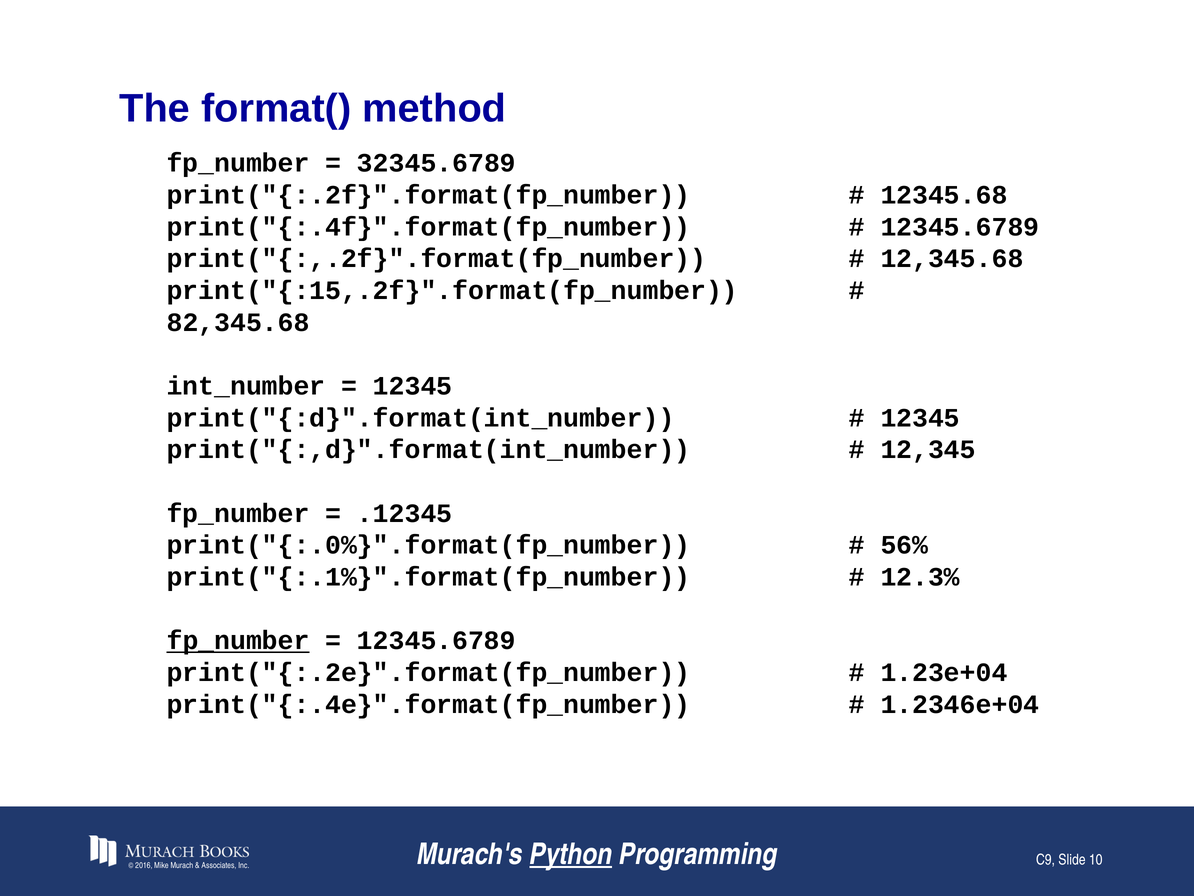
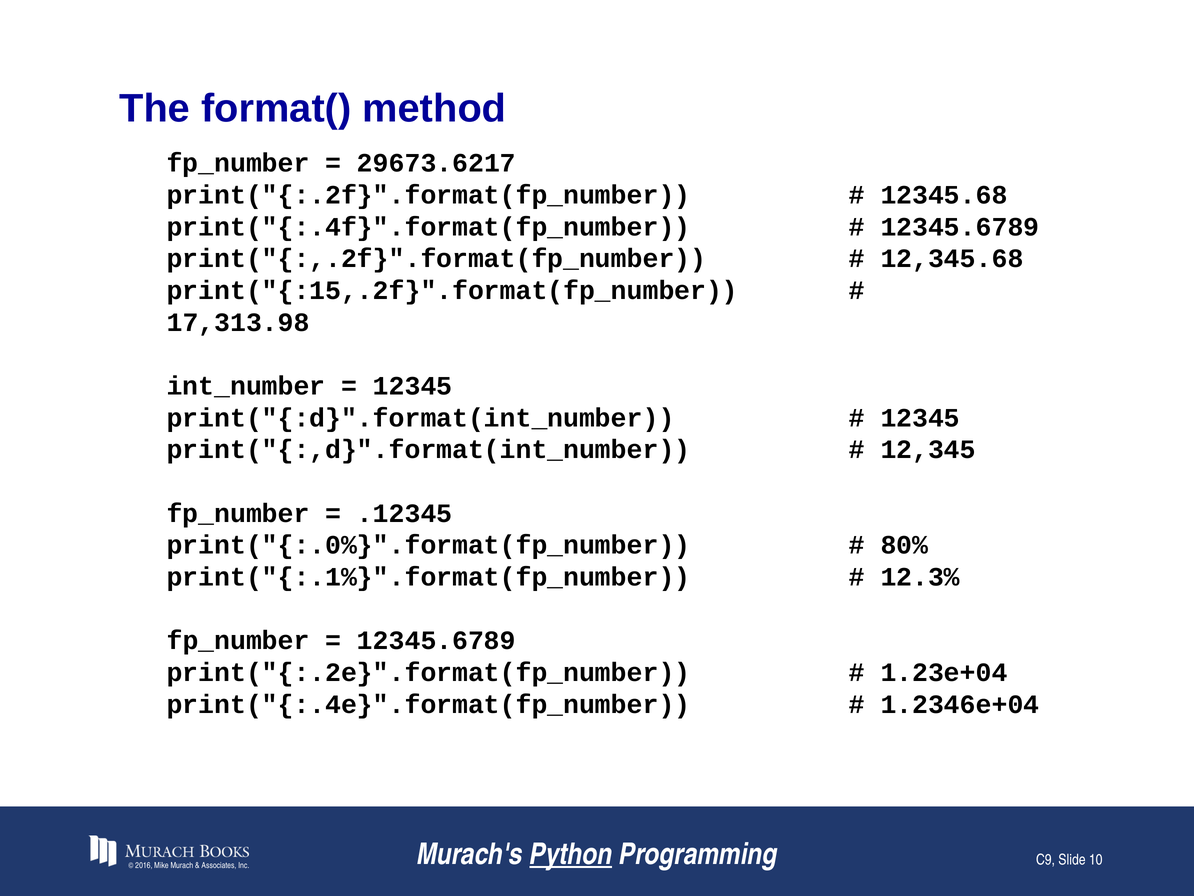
32345.6789: 32345.6789 -> 29673.6217 (436, 163)
82,345.68: 82,345.68 -> 17,313.98 (238, 322)
56%: 56% -> 80% (904, 545)
fp_number underline: present -> none (238, 640)
